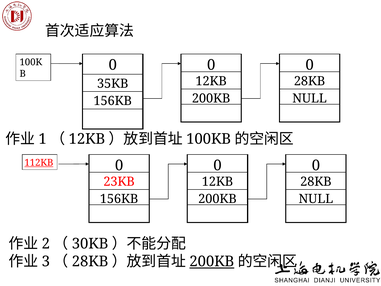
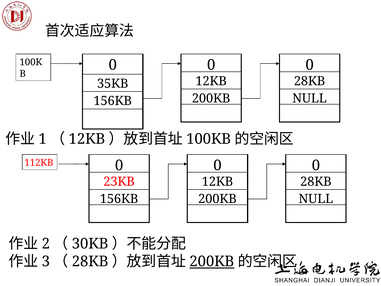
112KB underline: present -> none (39, 163)
